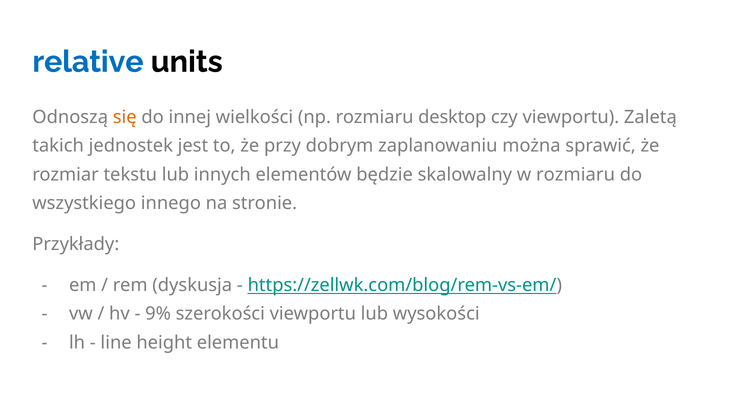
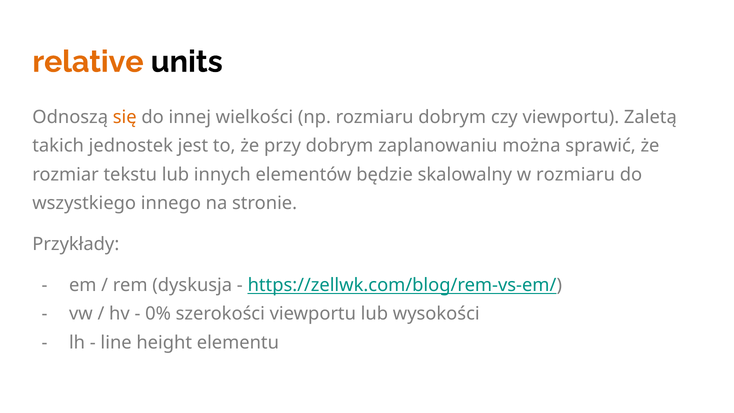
relative colour: blue -> orange (88, 62)
rozmiaru desktop: desktop -> dobrym (452, 117)
9%: 9% -> 0% (158, 314)
